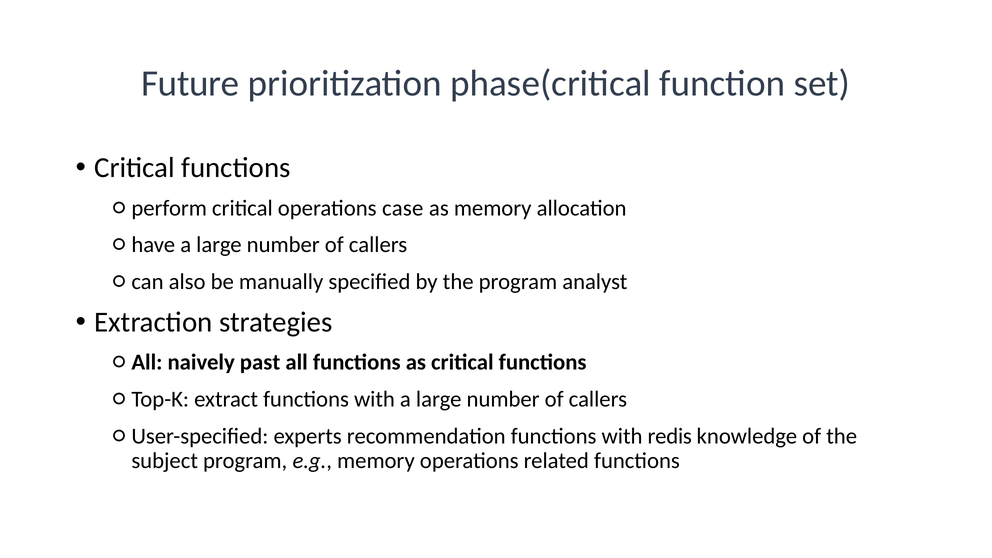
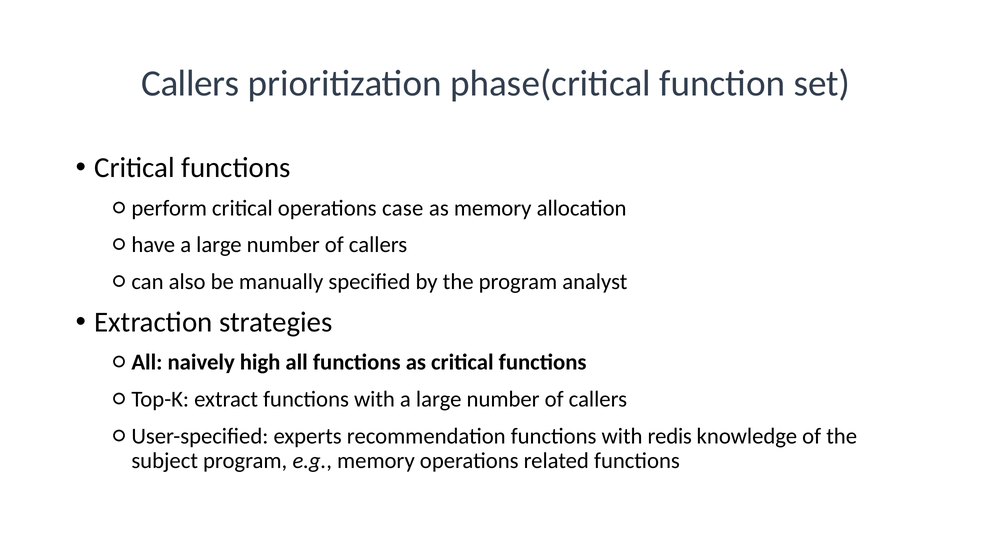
Future: Future -> Callers (190, 83)
past: past -> high (260, 362)
